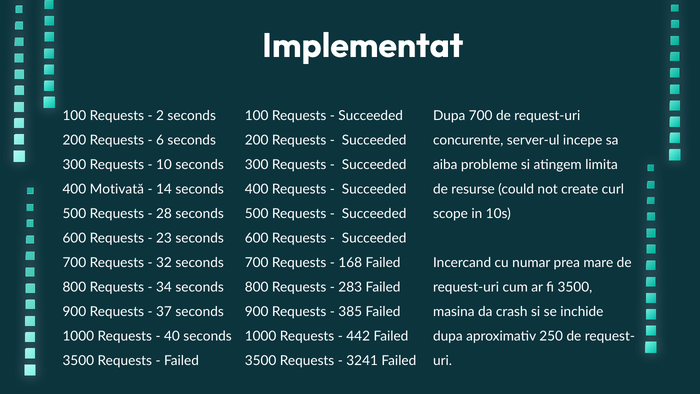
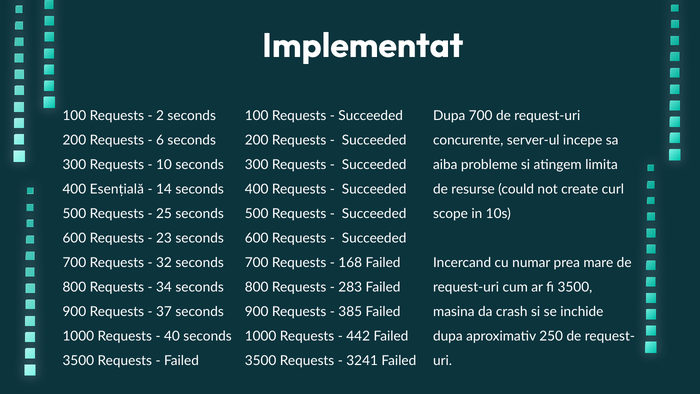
Motivată: Motivată -> Esențială (117, 189)
28: 28 -> 25 (164, 214)
